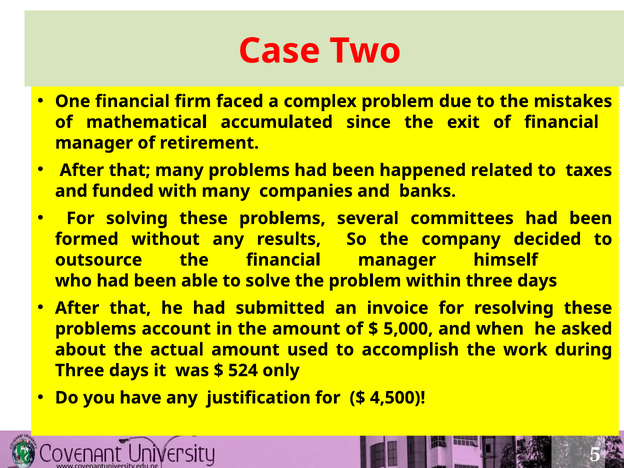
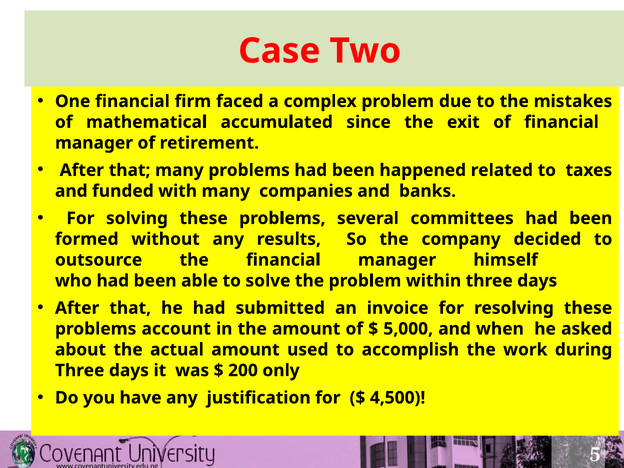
524: 524 -> 200 (243, 370)
